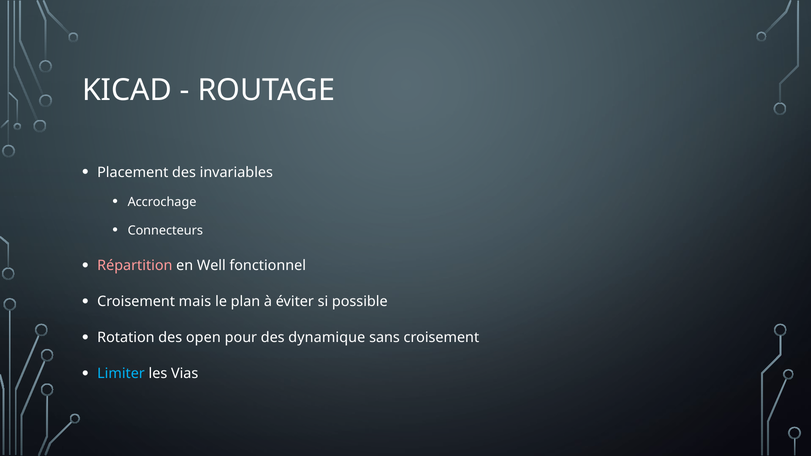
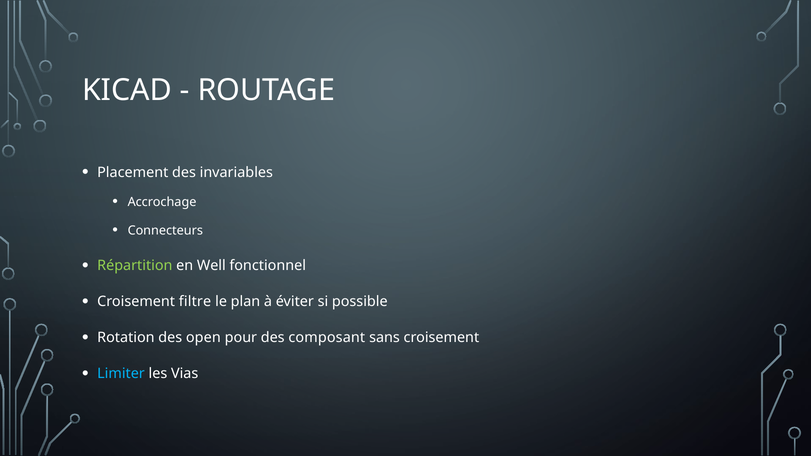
Répartition colour: pink -> light green (135, 266)
mais: mais -> filtre (195, 302)
dynamique: dynamique -> composant (327, 338)
